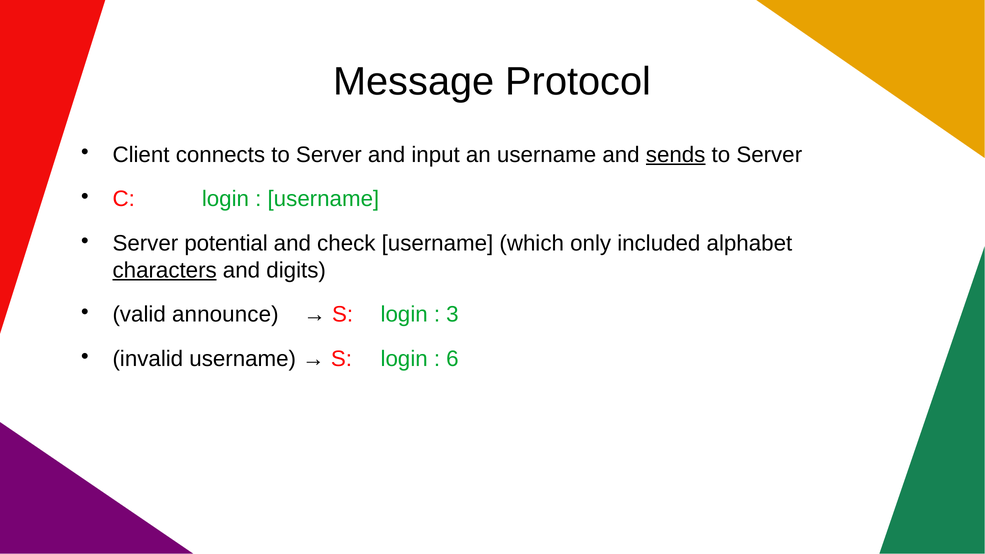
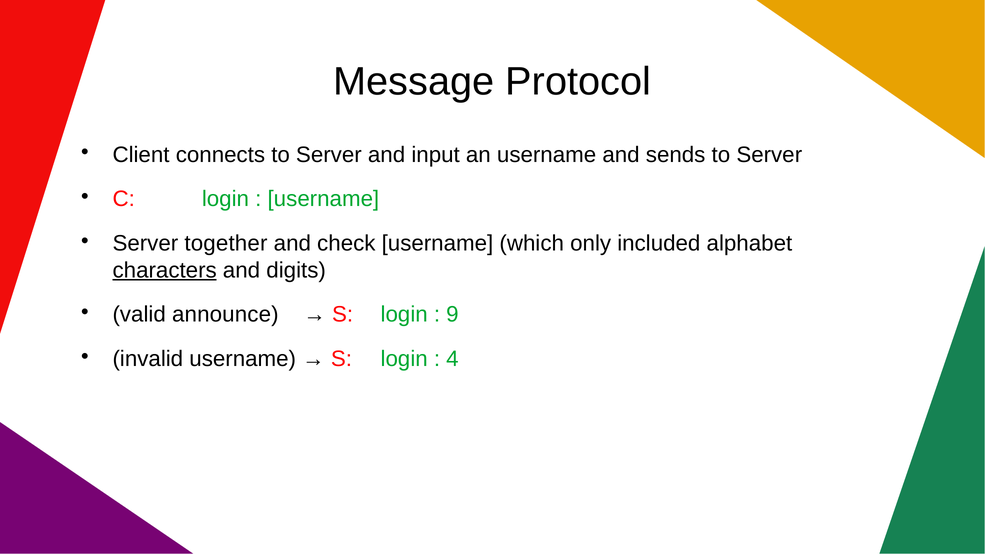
sends underline: present -> none (676, 155)
potential: potential -> together (226, 243)
3: 3 -> 9 (452, 315)
6: 6 -> 4 (452, 359)
